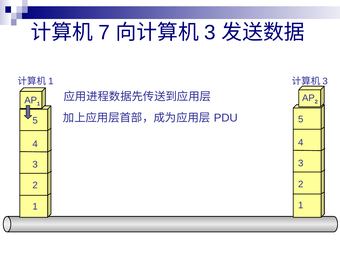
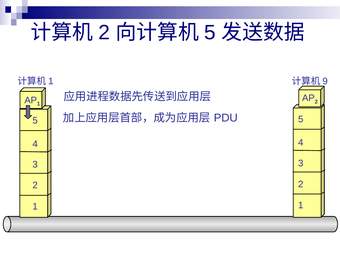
7: 7 -> 2 (104, 33)
3: 3 -> 5 (210, 33)
3: 3 -> 9 (325, 81)
